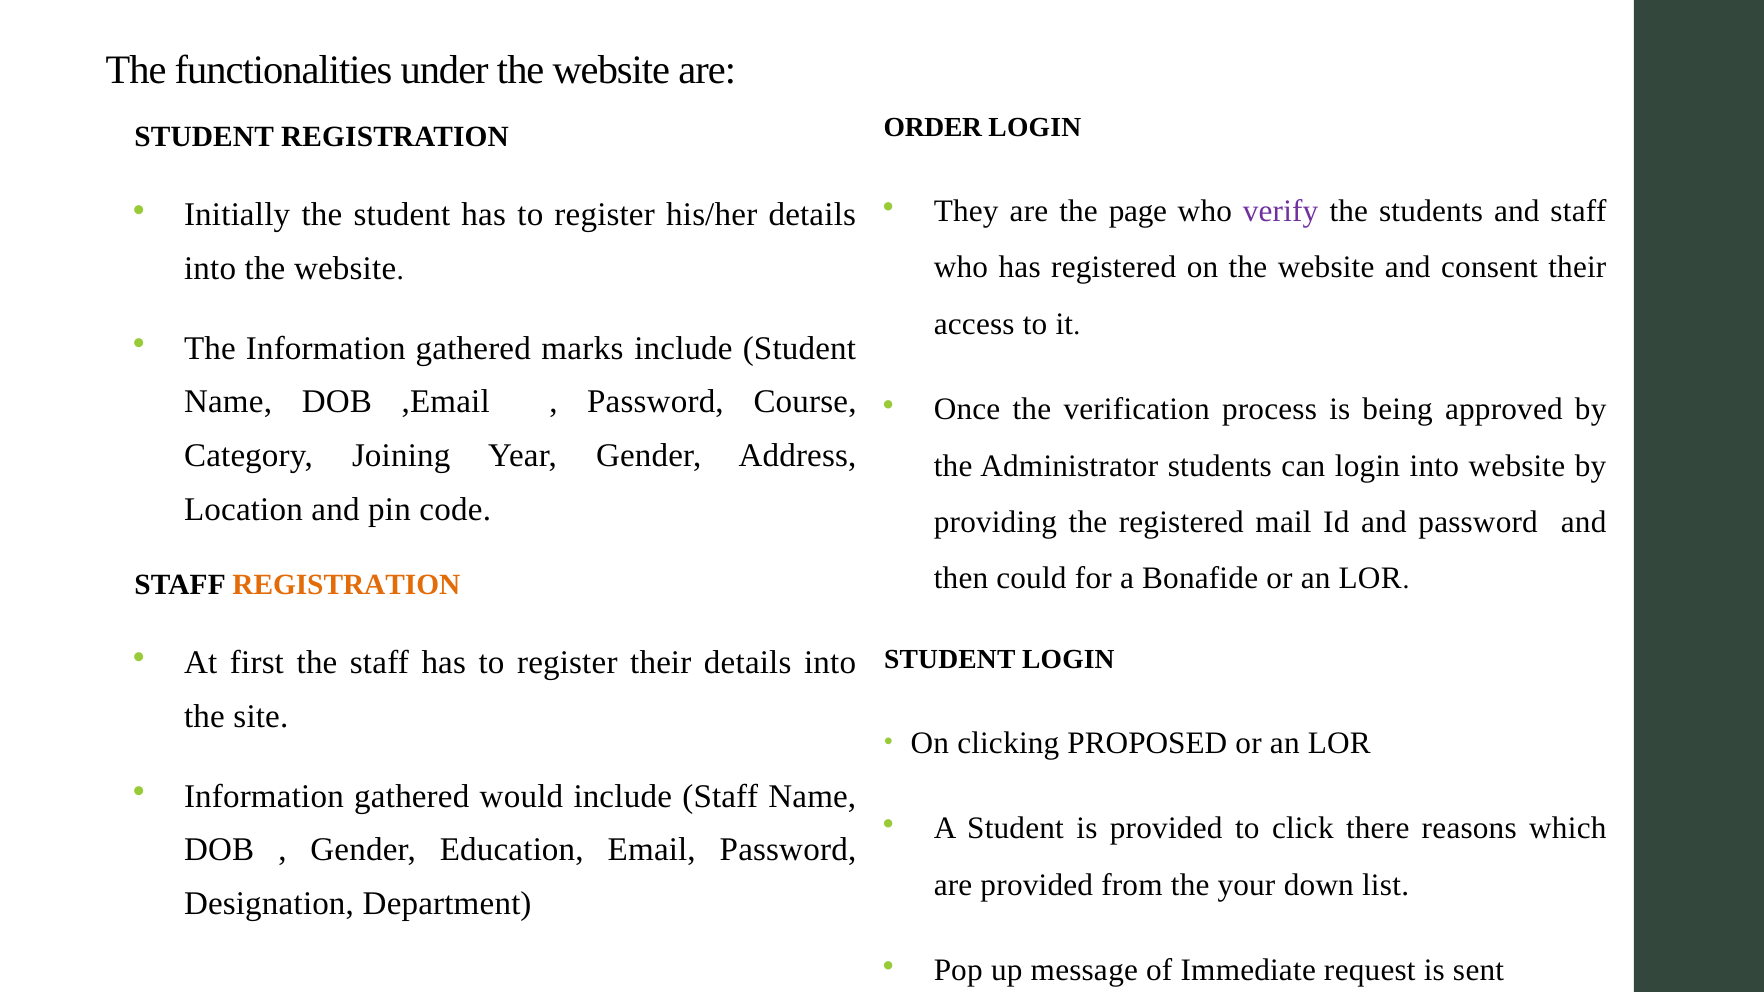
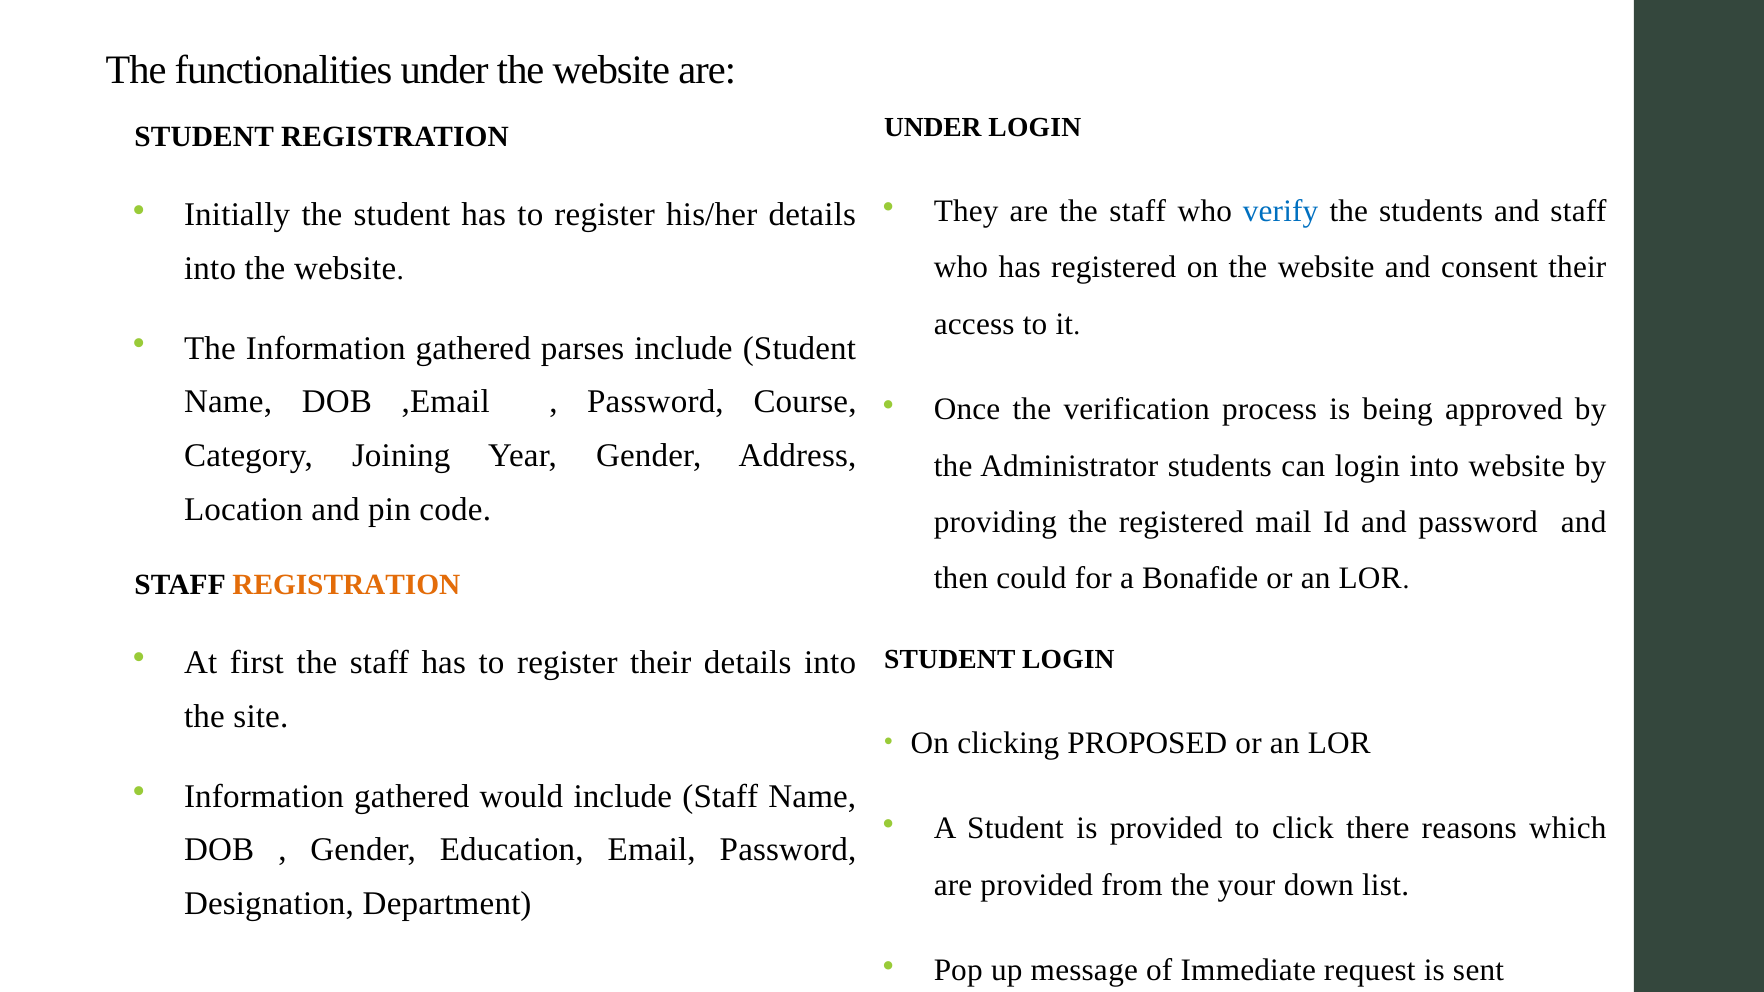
ORDER: ORDER -> UNDER (933, 128)
are the page: page -> staff (1138, 211)
verify colour: purple -> blue (1281, 211)
marks: marks -> parses (583, 349)
